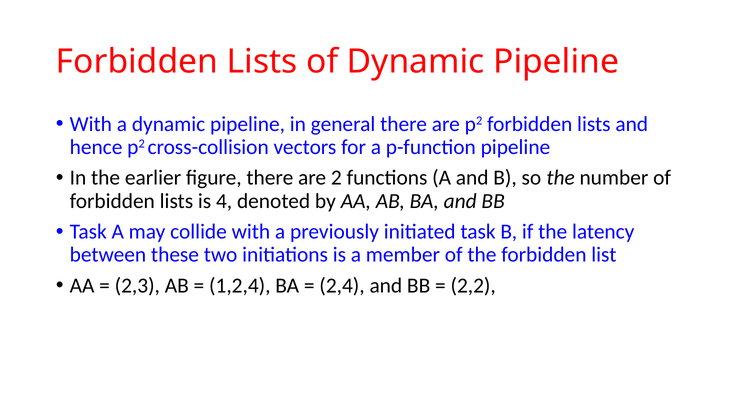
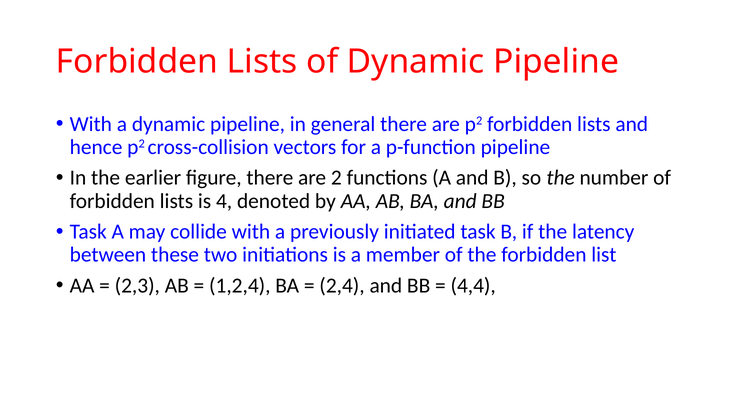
2,2: 2,2 -> 4,4 (473, 285)
